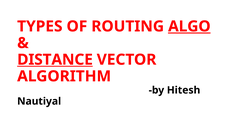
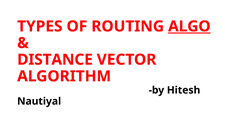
DISTANCE underline: present -> none (55, 60)
